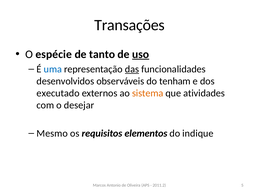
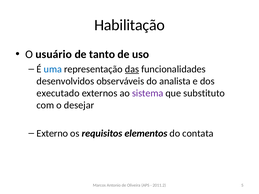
Transações: Transações -> Habilitação (130, 25)
espécie: espécie -> usuário (54, 54)
uso underline: present -> none (141, 54)
tenham: tenham -> analista (175, 81)
sistema colour: orange -> purple (148, 93)
atividades: atividades -> substituto (204, 93)
Mesmo: Mesmo -> Externo (52, 134)
indique: indique -> contata (198, 134)
